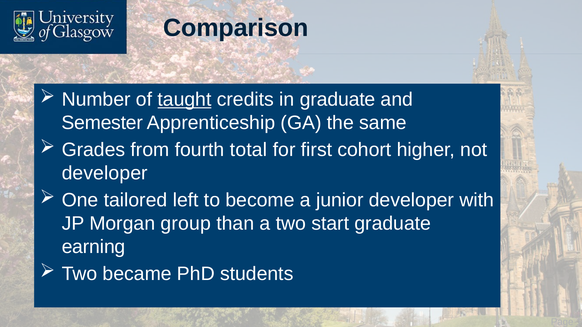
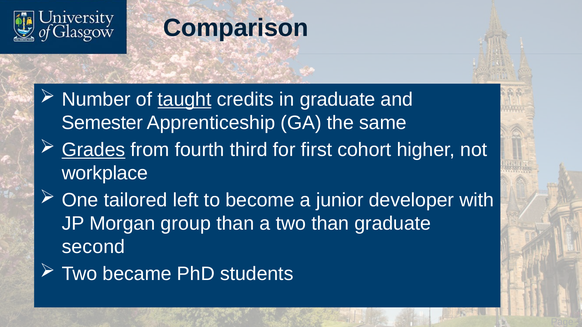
Grades underline: none -> present (93, 150)
total: total -> third (249, 150)
developer: developer -> workplace (105, 173)
two start: start -> than (330, 224)
earning: earning -> second (93, 247)
